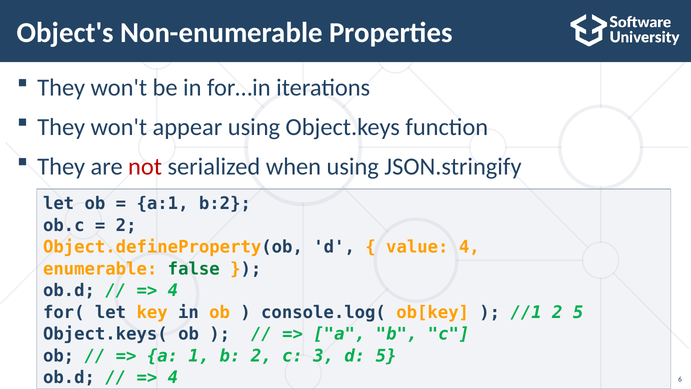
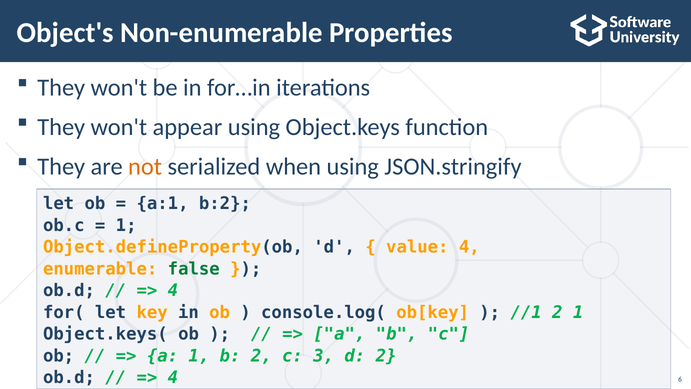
not colour: red -> orange (145, 167)
2: 2 -> 1 (126, 225)
2 5: 5 -> 1 (578, 312)
d 5: 5 -> 2 (386, 356)
